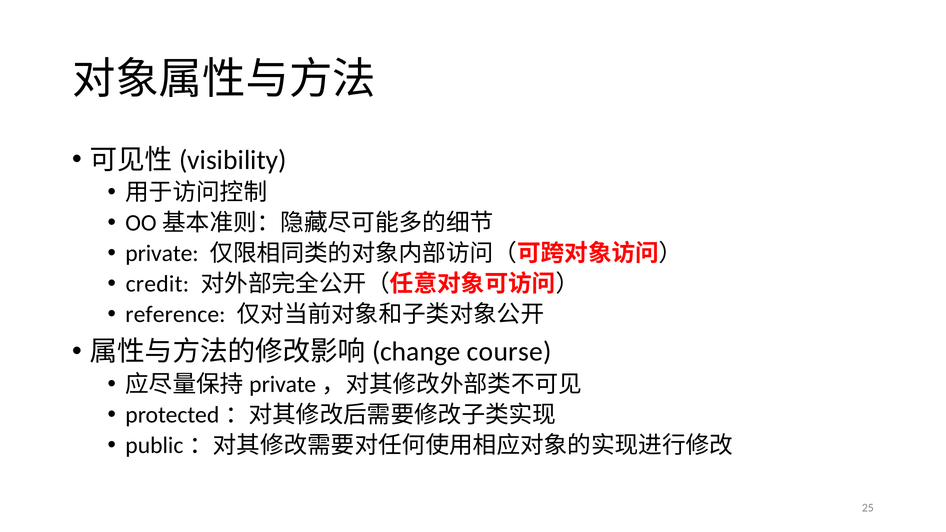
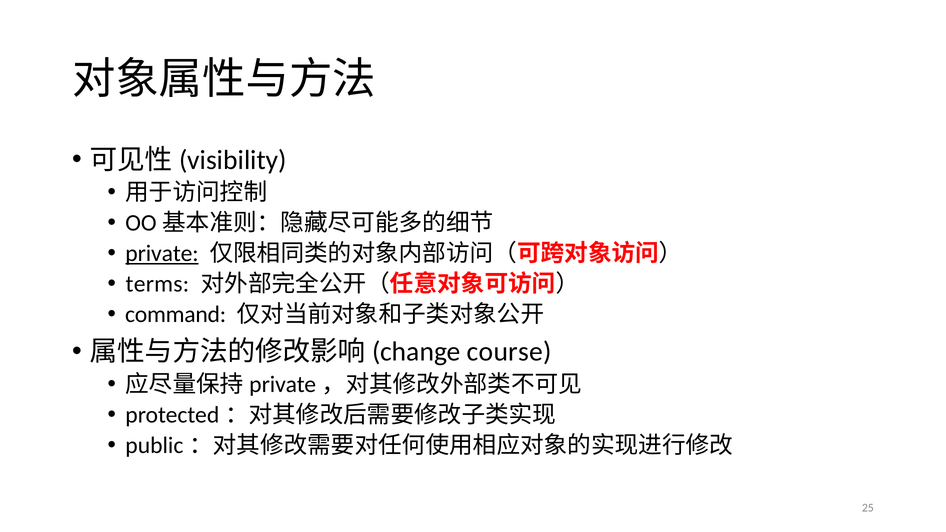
private underline: none -> present (162, 253)
credit: credit -> terms (157, 284)
reference: reference -> command (176, 314)
